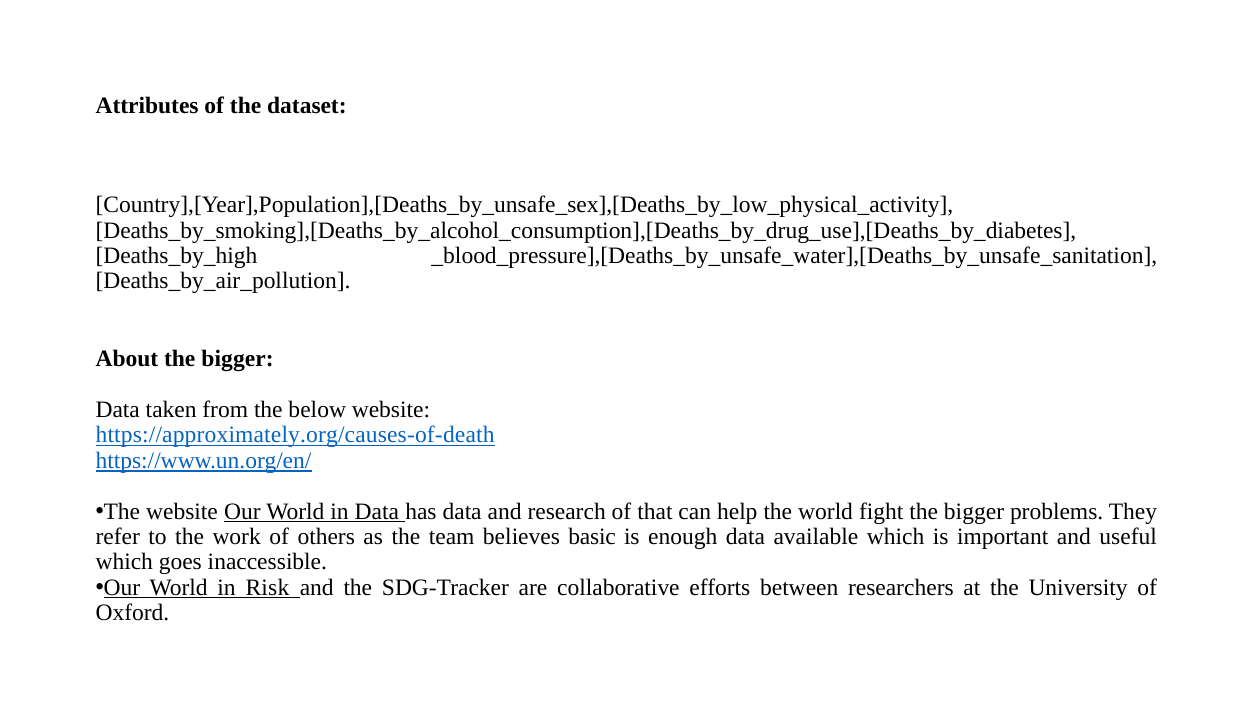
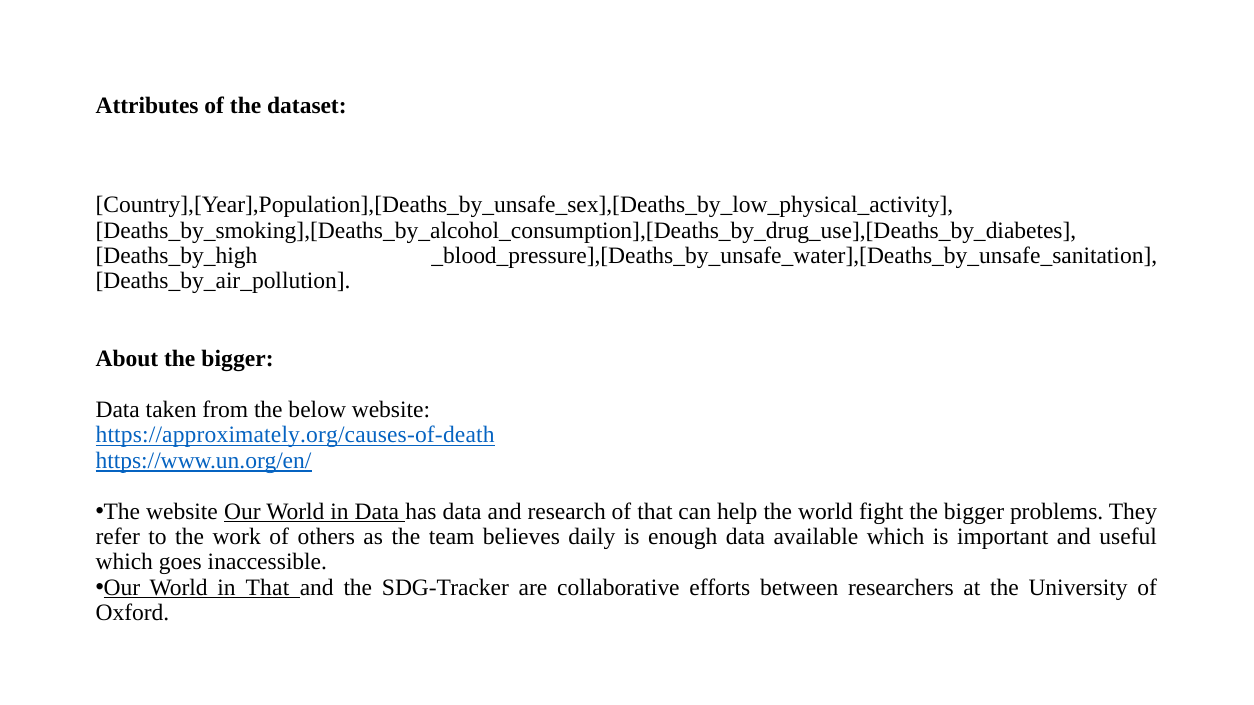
basic: basic -> daily (592, 537)
in Risk: Risk -> That (267, 588)
